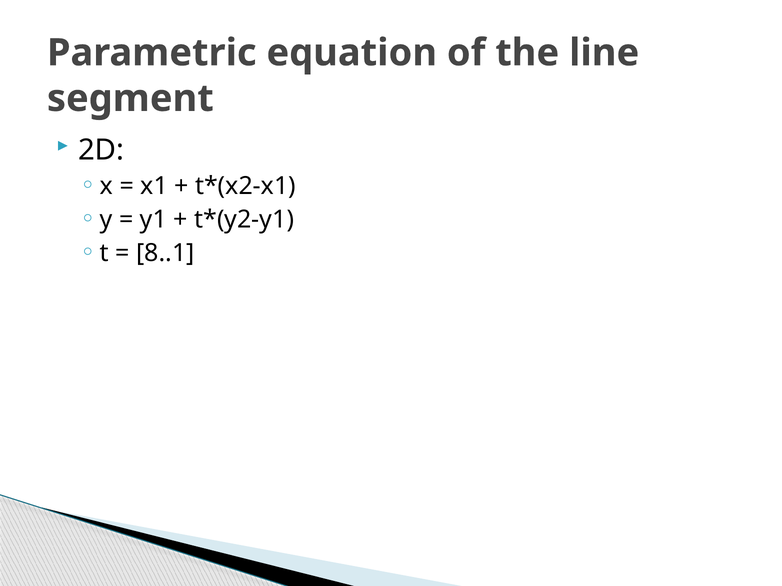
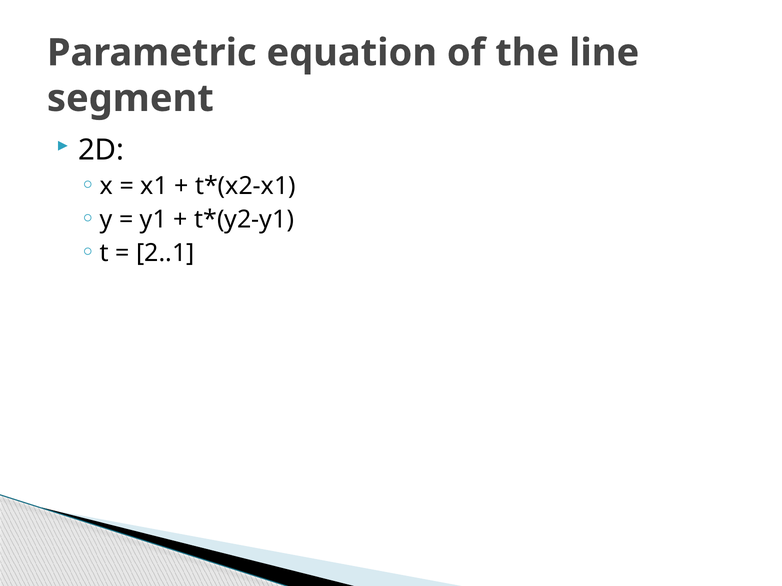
8..1: 8..1 -> 2..1 (165, 253)
